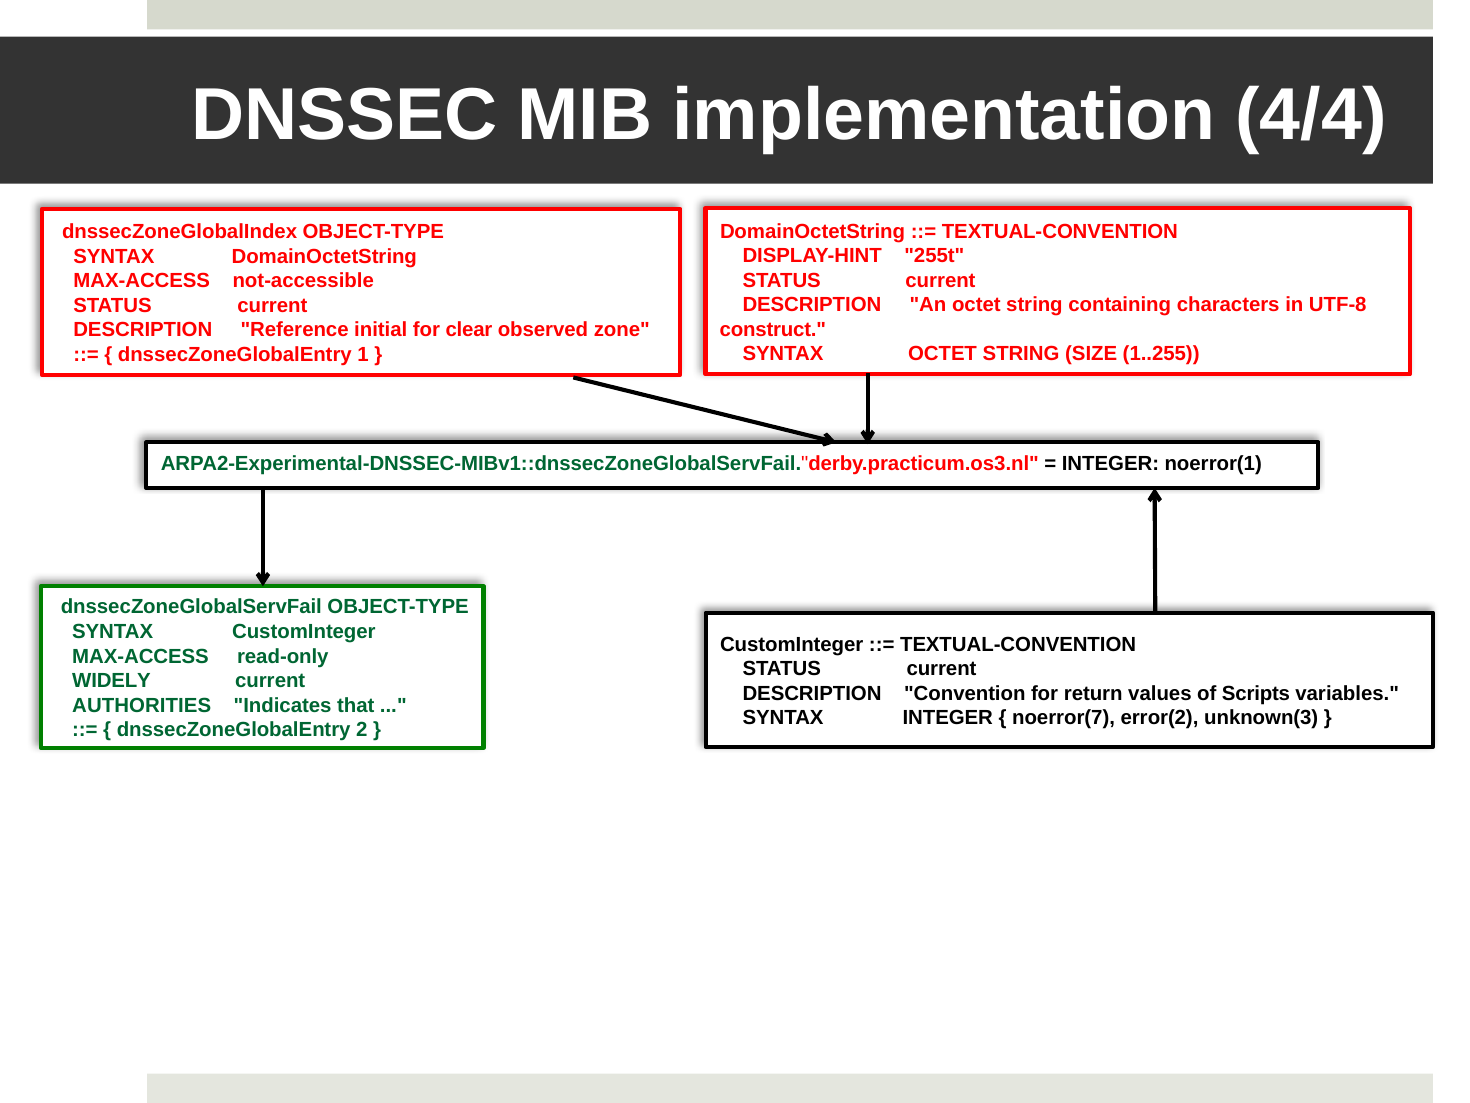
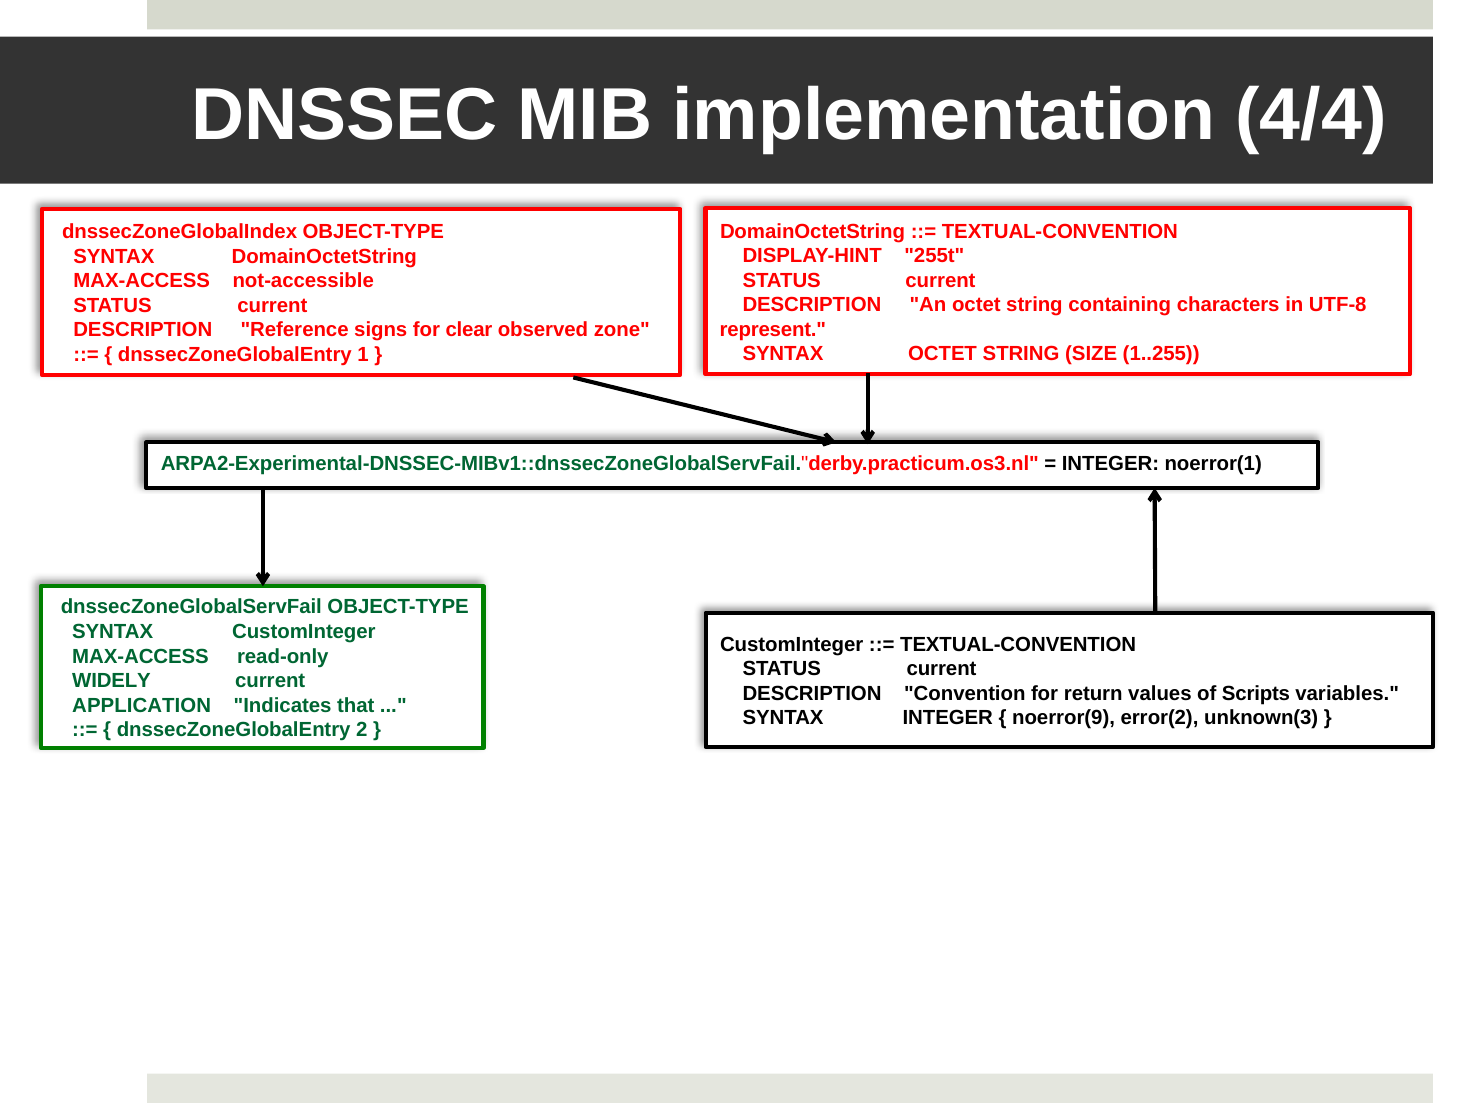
construct: construct -> represent (773, 329)
initial: initial -> signs (381, 330)
AUTHORITIES: AUTHORITIES -> APPLICATION (142, 705)
noerror(7: noerror(7 -> noerror(9 (1064, 718)
